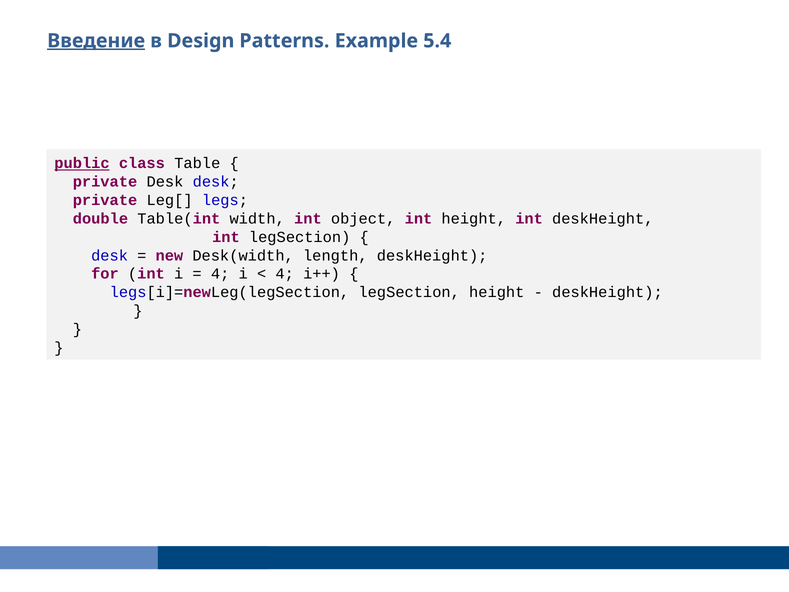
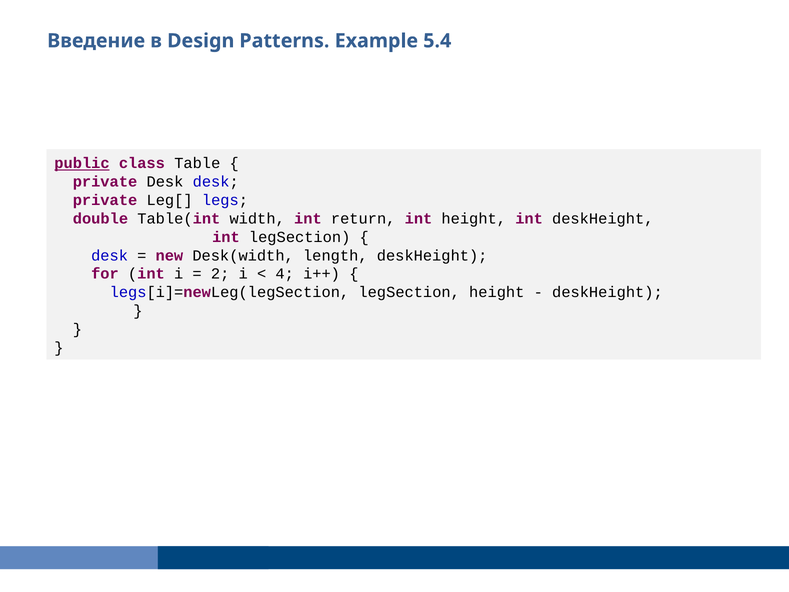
Введение underline: present -> none (96, 41)
object: object -> return (363, 218)
4: 4 -> 2 (220, 274)
